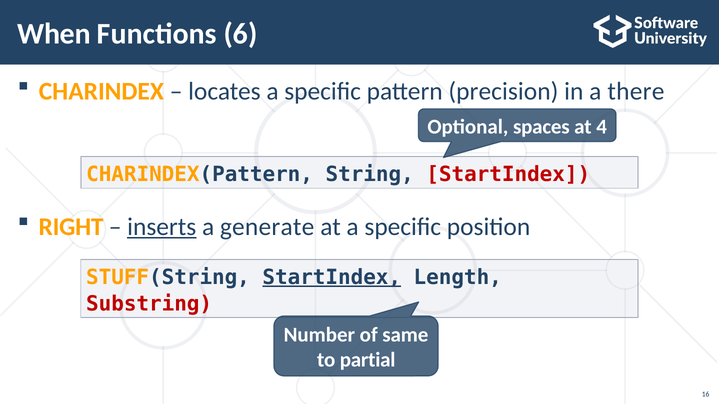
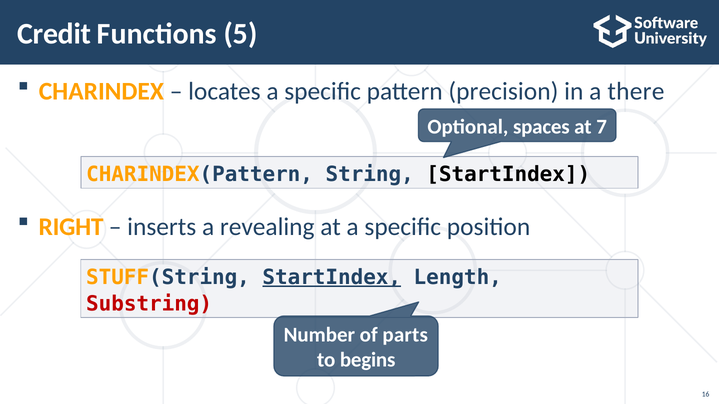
When: When -> Credit (54, 34)
6: 6 -> 5 (240, 34)
4: 4 -> 7 (602, 127)
StartIndex colour: red -> black (508, 175)
inserts underline: present -> none (162, 227)
generate: generate -> revealing (267, 227)
same: same -> parts (405, 335)
partial: partial -> begins (368, 360)
